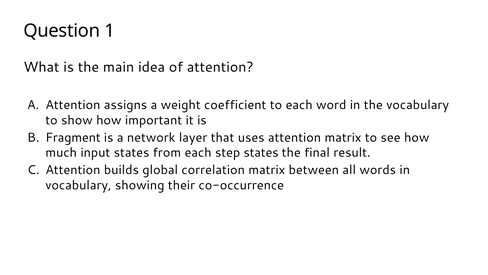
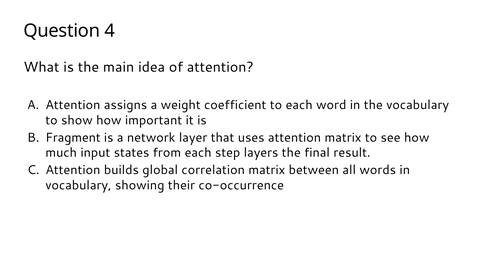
1: 1 -> 4 (110, 31)
step states: states -> layers (261, 152)
